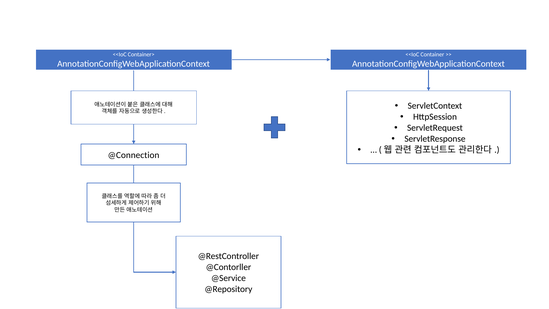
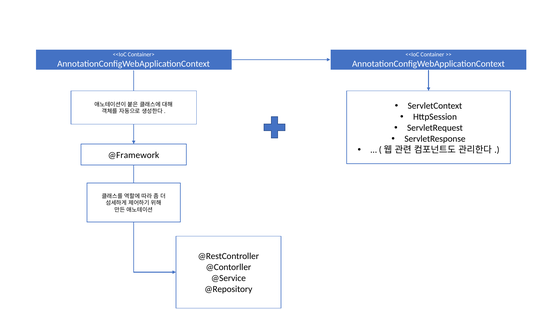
@Connection: @Connection -> @Framework (134, 155)
